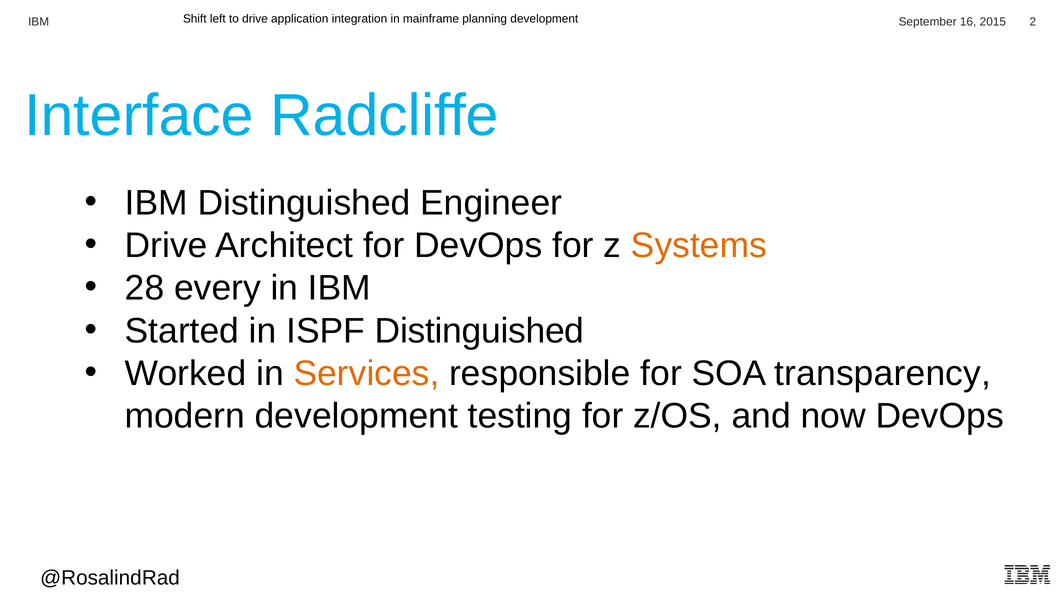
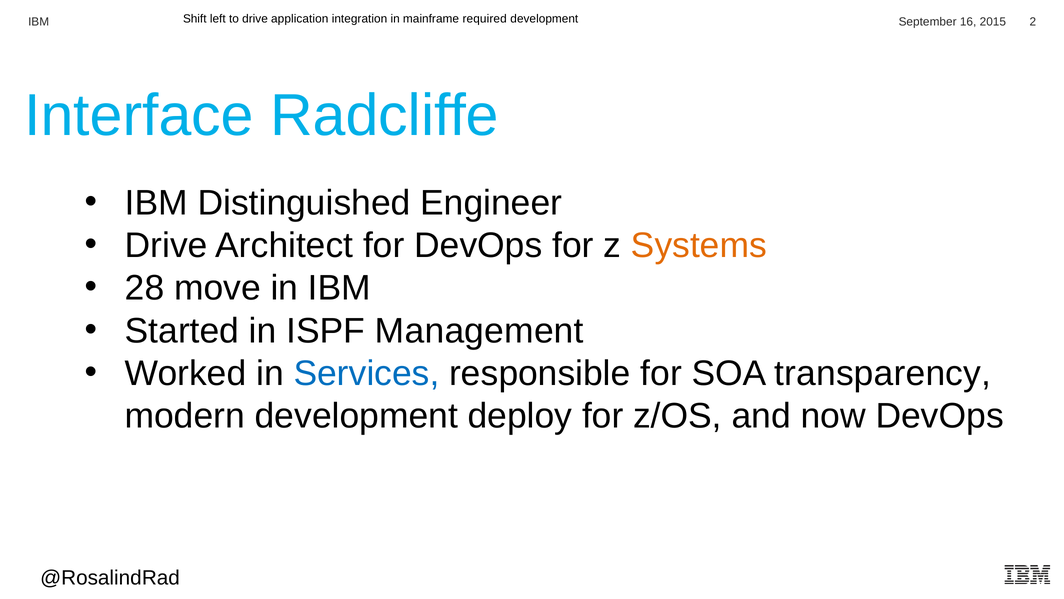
planning: planning -> required (485, 19)
every: every -> move (217, 288)
ISPF Distinguished: Distinguished -> Management (479, 331)
Services colour: orange -> blue (367, 373)
testing: testing -> deploy (520, 416)
